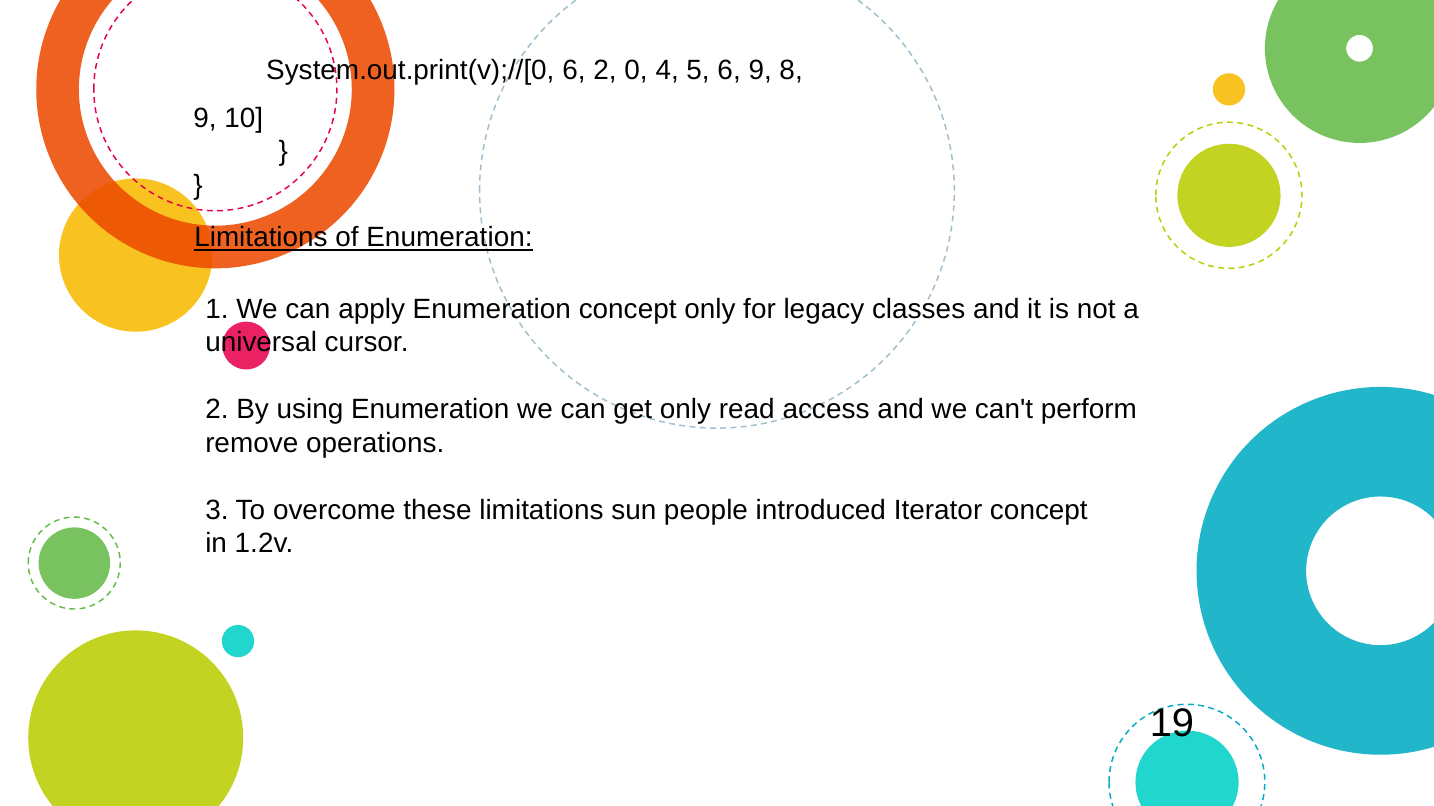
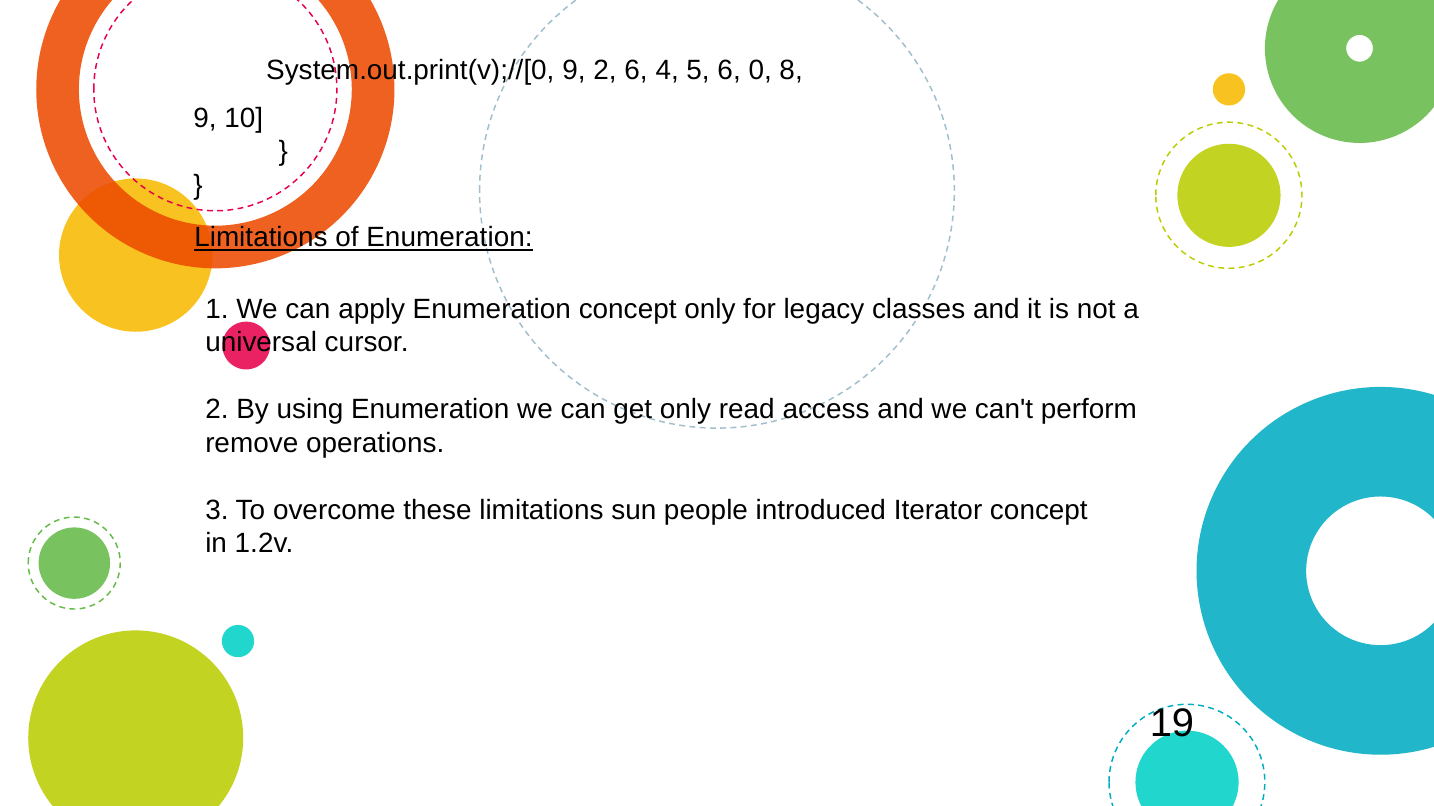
System.out.print(v);//[0 6: 6 -> 9 (574, 71)
2 0: 0 -> 6 (636, 71)
6 9: 9 -> 0 (760, 71)
